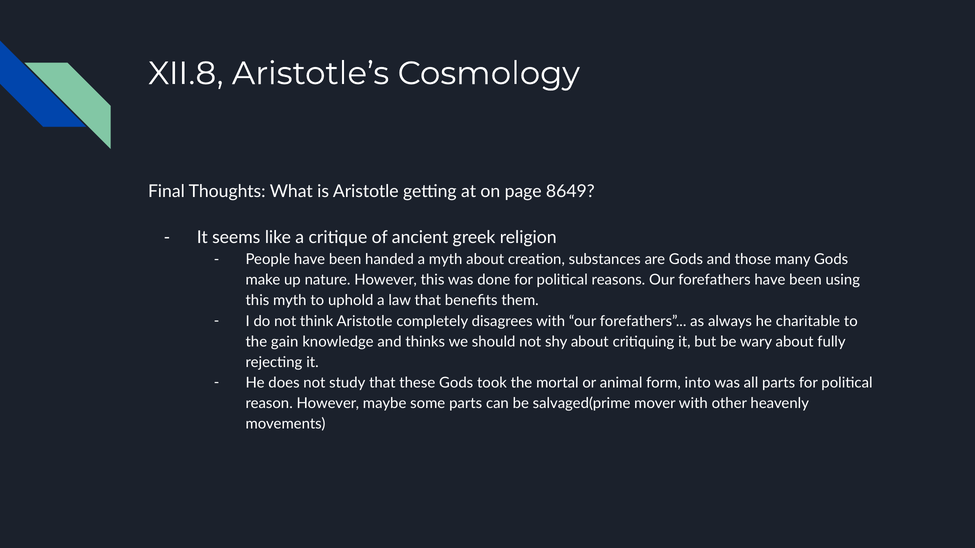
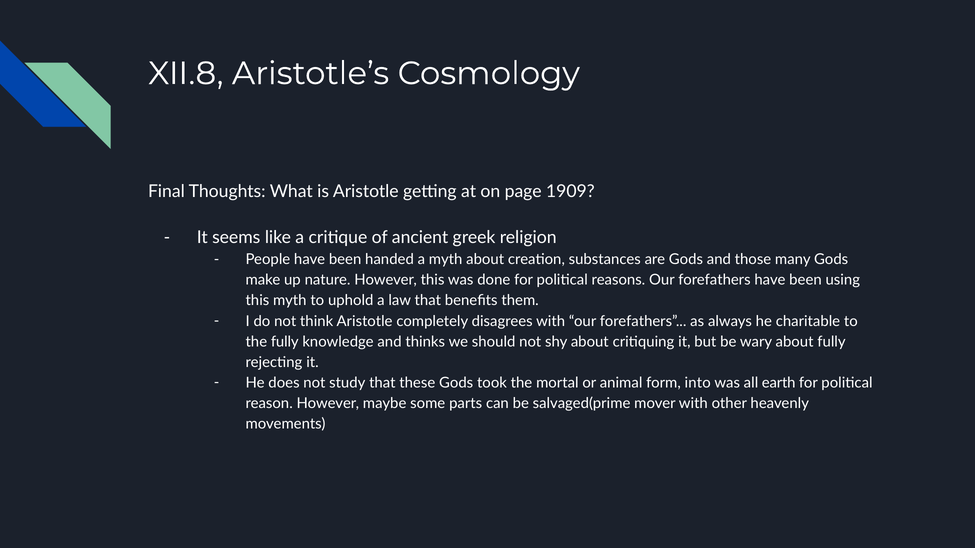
8649: 8649 -> 1909 (570, 192)
the gain: gain -> fully (285, 342)
all parts: parts -> earth (779, 383)
